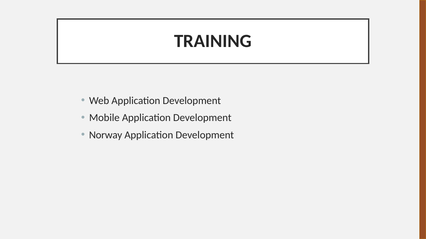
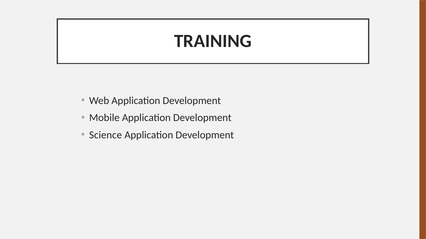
Norway: Norway -> Science (106, 135)
